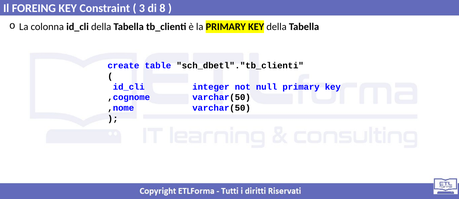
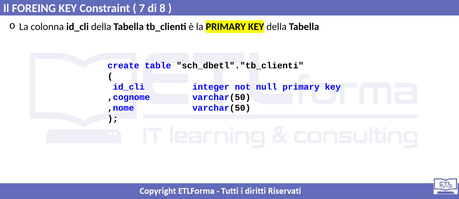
3: 3 -> 7 (142, 8)
